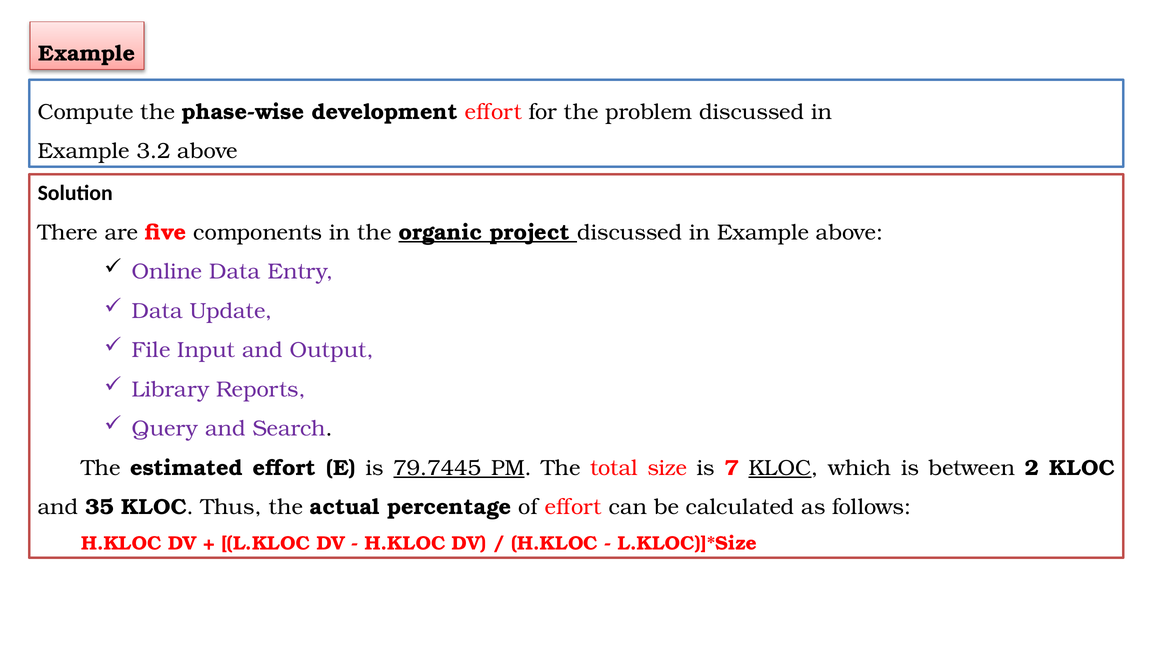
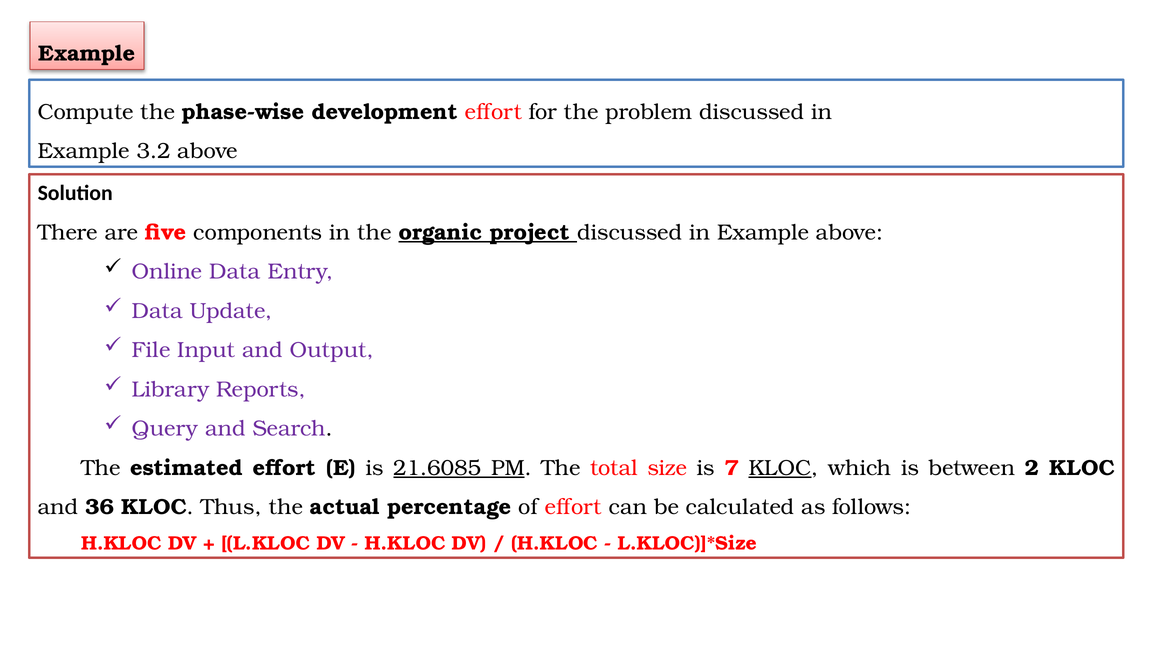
79.7445: 79.7445 -> 21.6085 (437, 468)
35: 35 -> 36 (100, 507)
